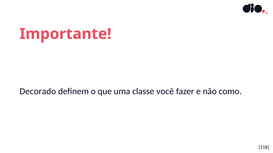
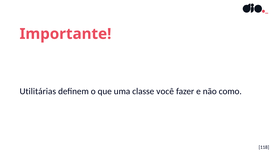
Decorado: Decorado -> Utilitárias (38, 92)
